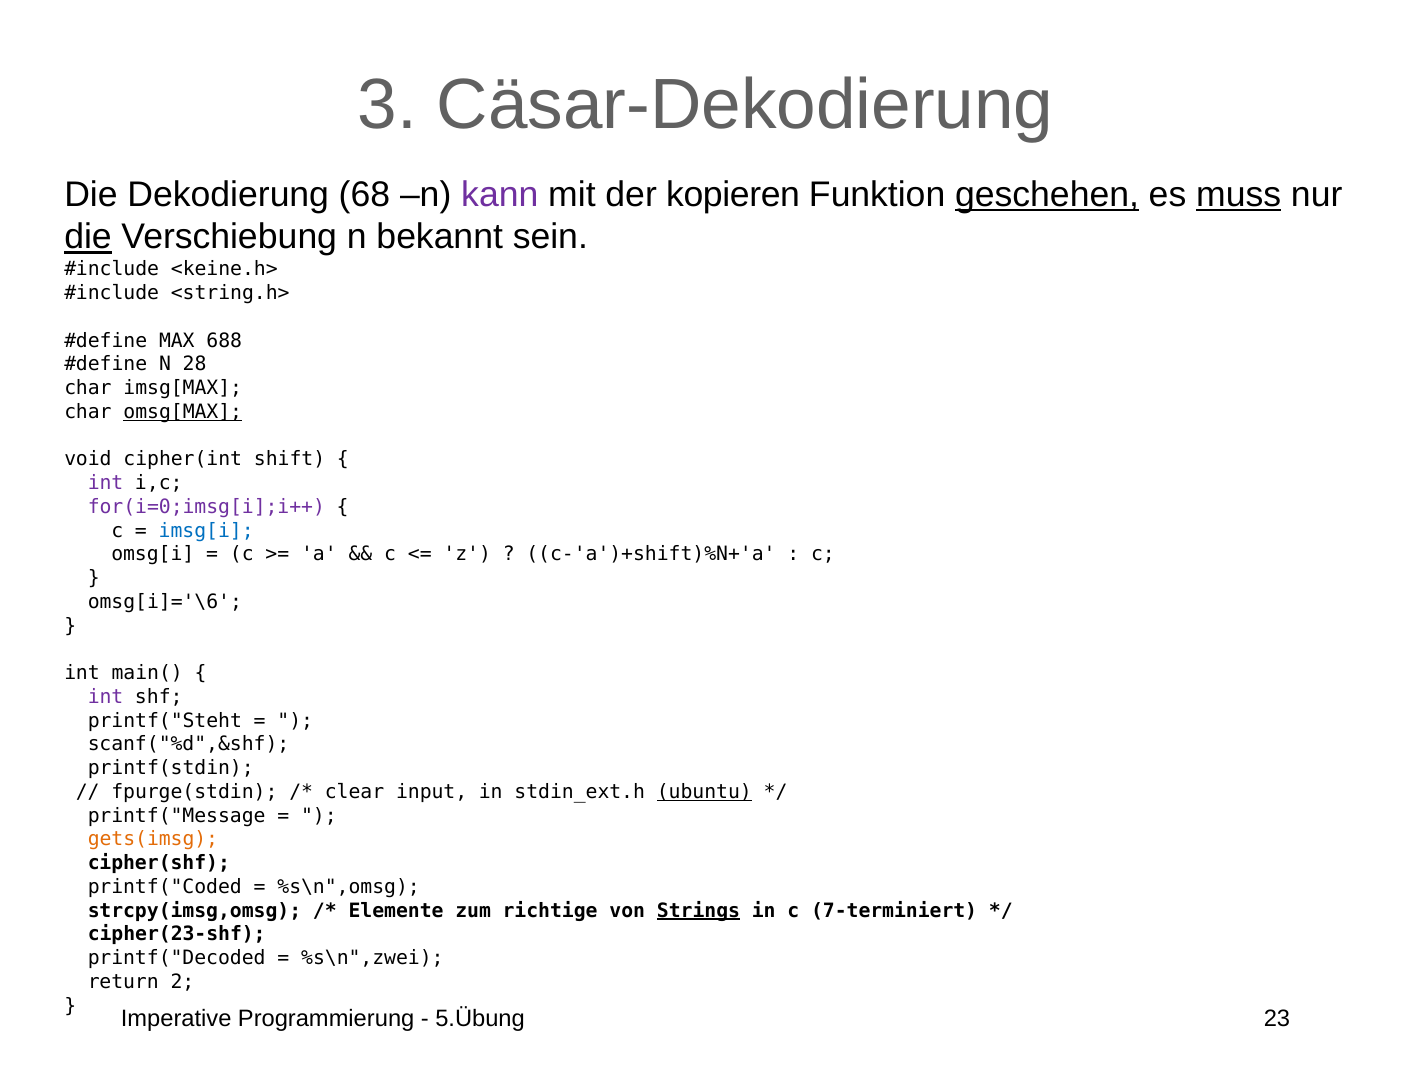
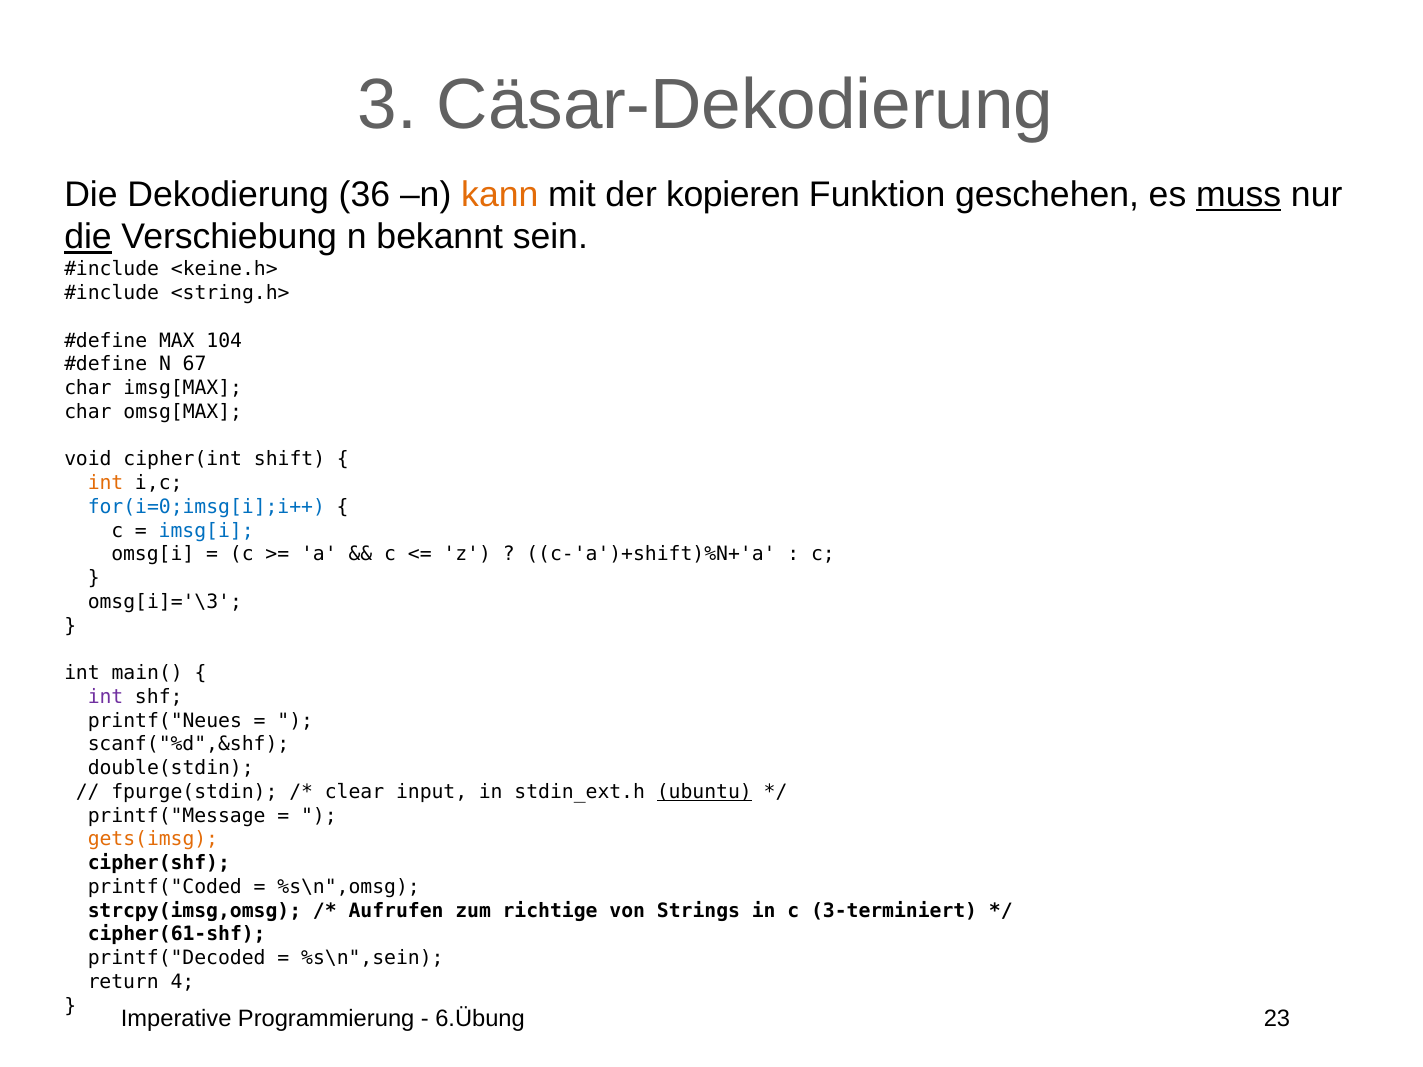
68: 68 -> 36 (364, 195)
kann colour: purple -> orange (500, 195)
geschehen underline: present -> none (1047, 195)
688: 688 -> 104 (224, 341)
28: 28 -> 67 (195, 364)
omsg[MAX underline: present -> none (183, 412)
int colour: purple -> orange (106, 483)
for(i=0;imsg[i];i++ colour: purple -> blue (206, 507)
omsg[i]='\6: omsg[i]='\6 -> omsg[i]='\3 (165, 602)
printf("Steht: printf("Steht -> printf("Neues (165, 721)
printf(stdin: printf(stdin -> double(stdin (171, 768)
Elemente: Elemente -> Aufrufen (396, 911)
Strings underline: present -> none (698, 911)
7-terminiert: 7-terminiert -> 3-terminiert (894, 911)
cipher(23-shf: cipher(23-shf -> cipher(61-shf (177, 935)
%s\n",zwei: %s\n",zwei -> %s\n",sein (372, 958)
2: 2 -> 4 (182, 982)
5.Übung: 5.Übung -> 6.Übung (480, 1019)
